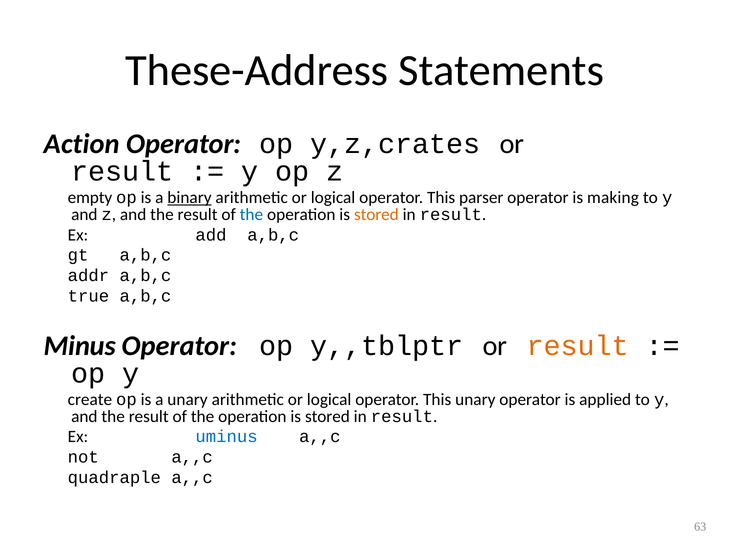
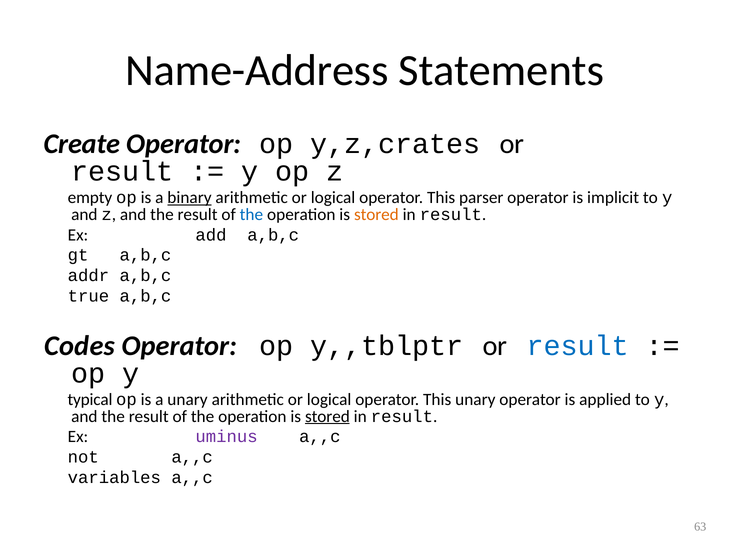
These-Address: These-Address -> Name-Address (257, 71)
Action: Action -> Create (82, 144)
making: making -> implicit (613, 198)
Minus: Minus -> Codes (80, 346)
result colour: orange -> blue (578, 346)
create: create -> typical (90, 400)
stored underline: none -> present (327, 417)
uminus colour: blue -> purple (227, 437)
quadraple: quadraple -> variables (114, 478)
